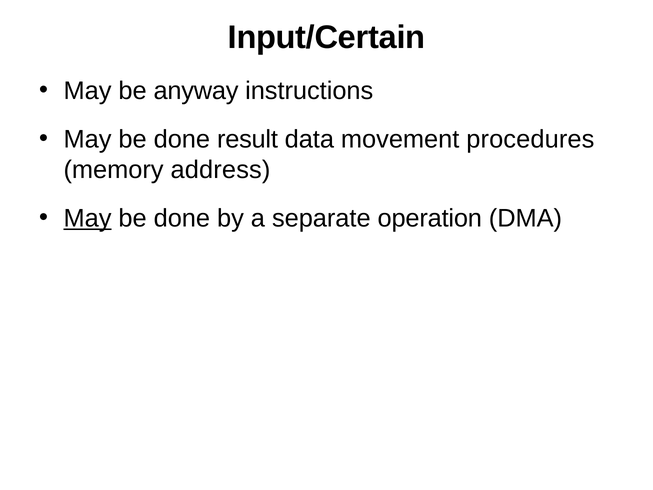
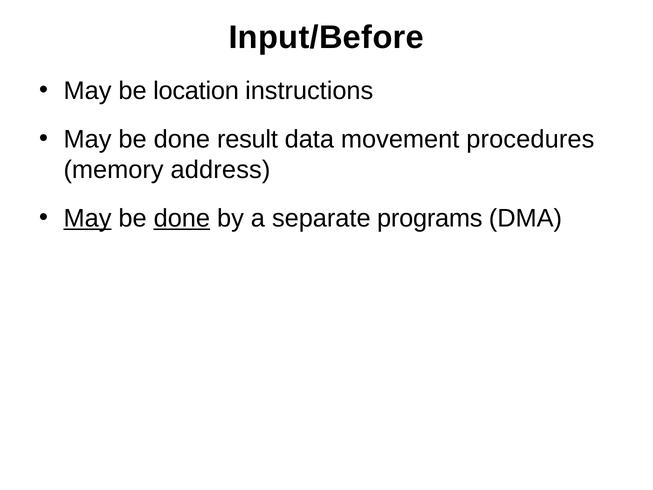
Input/Certain: Input/Certain -> Input/Before (326, 38)
anyway: anyway -> location (196, 91)
done underline: none -> present (182, 218)
operation: operation -> programs (430, 218)
